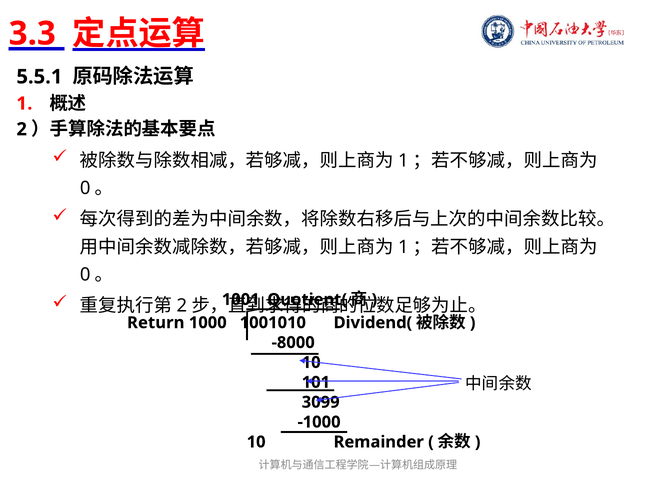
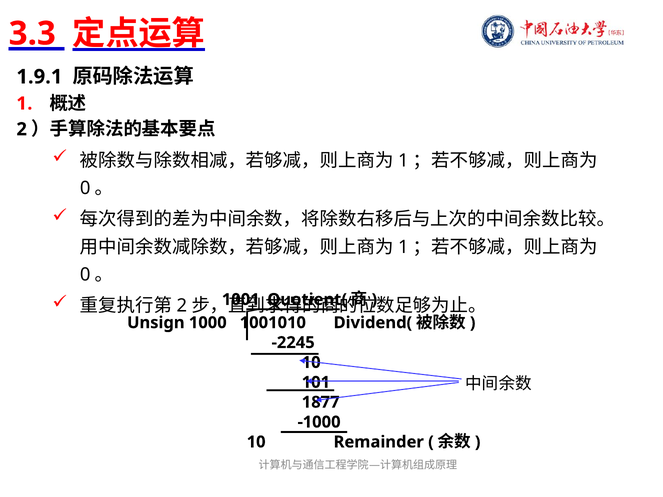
5.5.1: 5.5.1 -> 1.9.1 (39, 77)
Return: Return -> Unsign (156, 323)
-8000: -8000 -> -2245 (293, 343)
3099: 3099 -> 1877 (321, 402)
